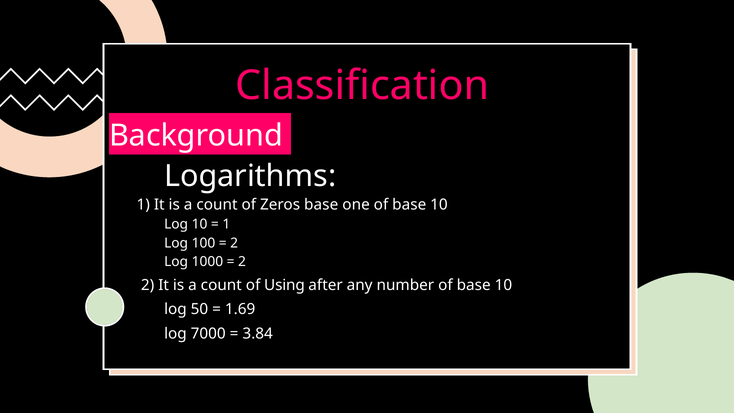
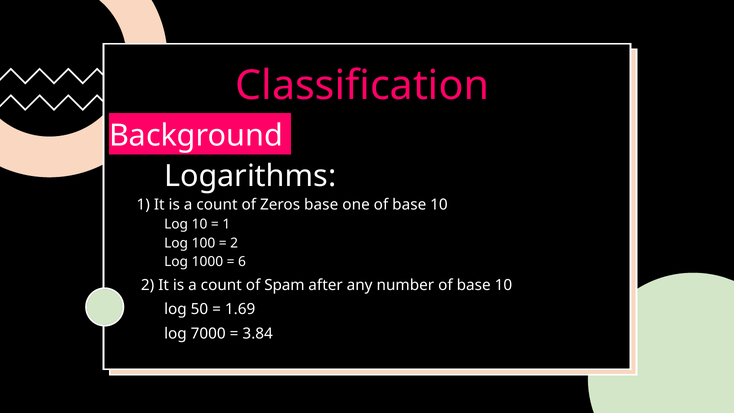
2: 2 -> 6 (242, 262)
Using: Using -> Spam (284, 285)
